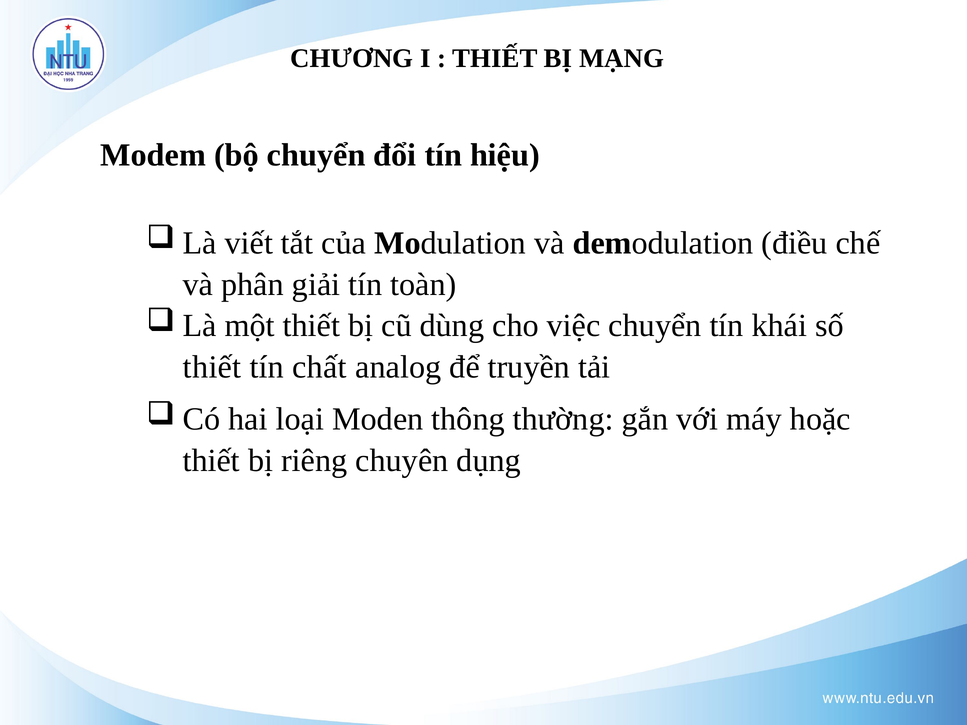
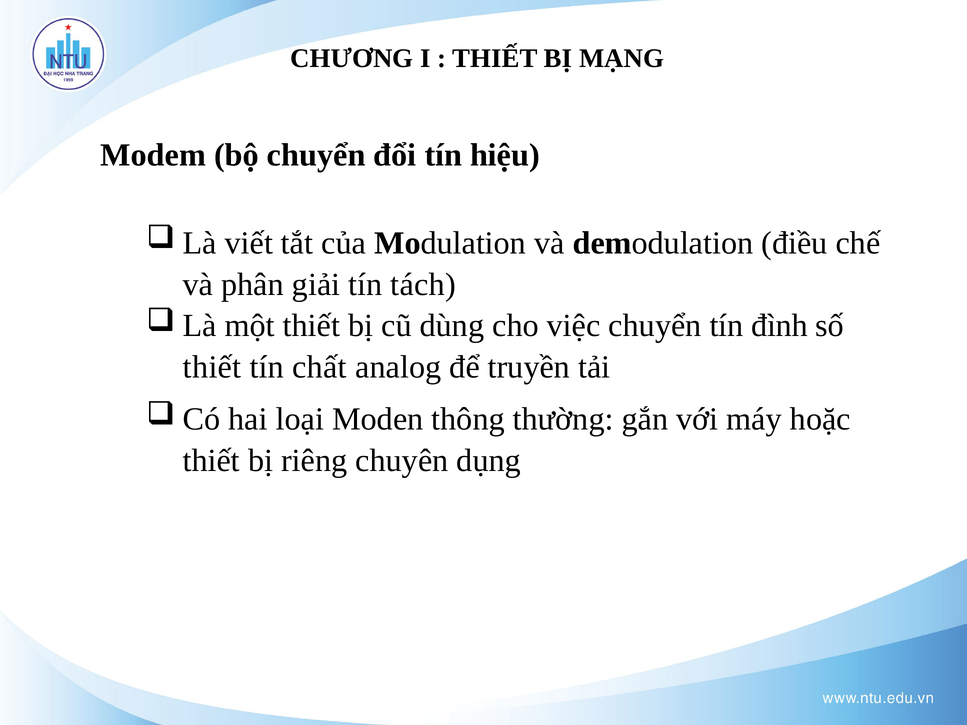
toàn: toàn -> tách (423, 285)
khái: khái -> đình (780, 326)
